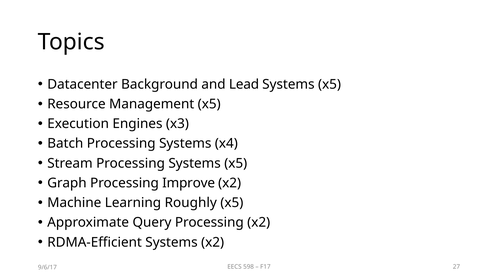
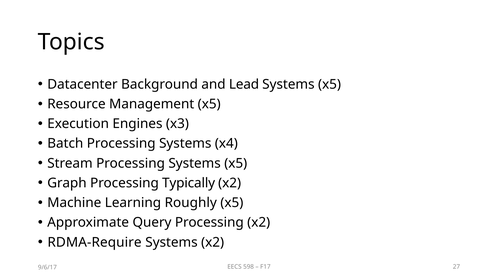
Improve: Improve -> Typically (189, 183)
RDMA-Efficient: RDMA-Efficient -> RDMA-Require (95, 242)
